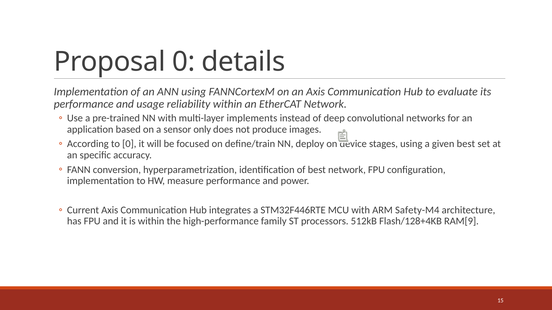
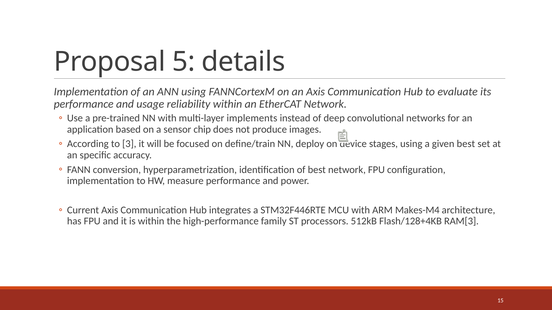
Proposal 0: 0 -> 5 (184, 62)
only: only -> chip (202, 130)
to 0: 0 -> 3 (129, 144)
Safety-M4: Safety-M4 -> Makes-M4 (417, 210)
RAM[9: RAM[9 -> RAM[3 (461, 222)
